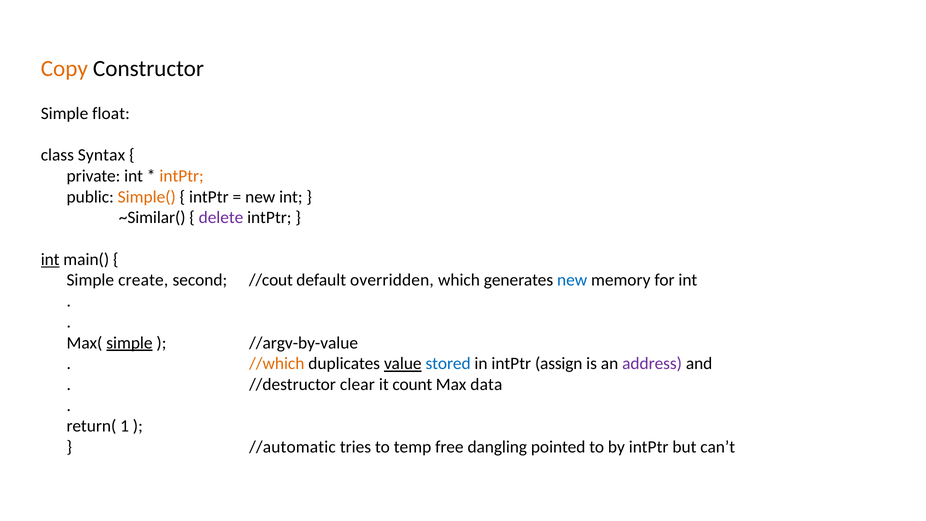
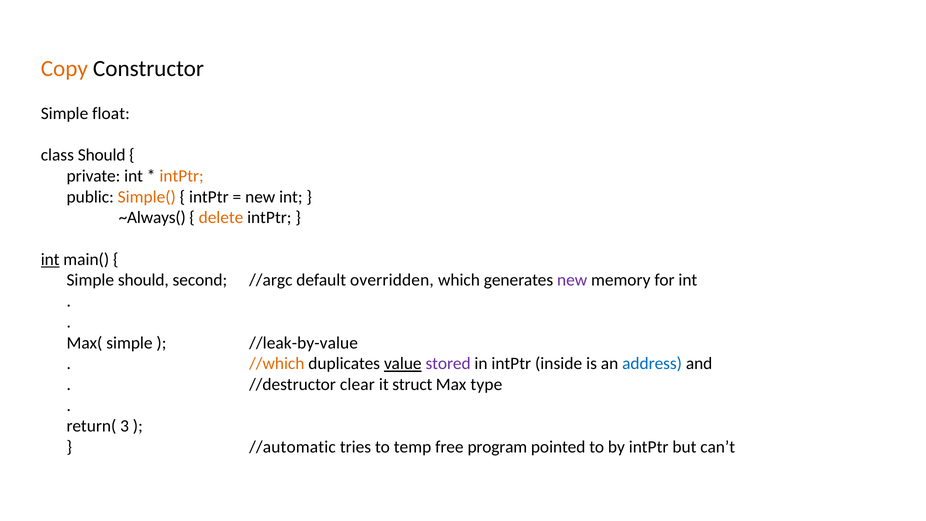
class Syntax: Syntax -> Should (102, 155)
~Similar(: ~Similar( -> ~Always( (152, 218)
delete colour: purple -> orange (221, 218)
Simple create: create -> should (143, 280)
//cout: //cout -> //argc (271, 280)
new colour: blue -> purple (572, 280)
simple underline: present -> none (129, 343)
//argv-by-value: //argv-by-value -> //leak-by-value (304, 343)
stored colour: blue -> purple (448, 364)
assign: assign -> inside (559, 364)
address colour: purple -> blue (652, 364)
count: count -> struct (412, 384)
data: data -> type (486, 384)
1: 1 -> 3 (125, 426)
dangling: dangling -> program (497, 447)
